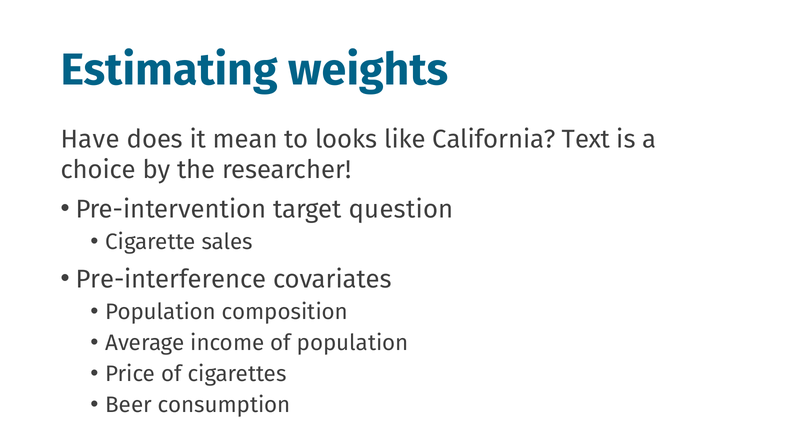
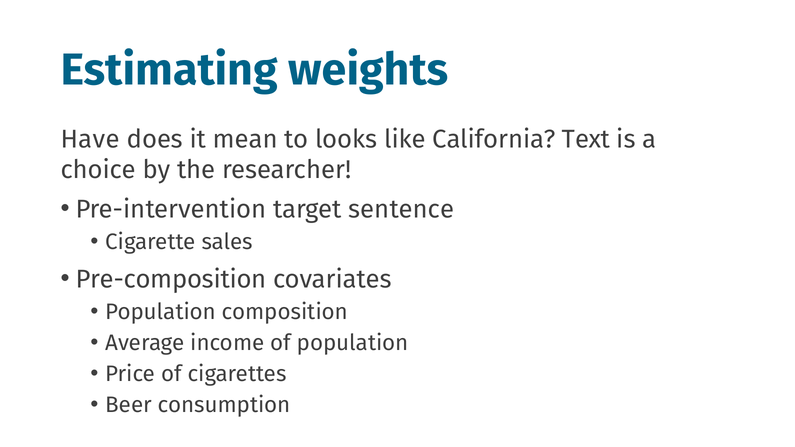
question: question -> sentence (401, 209)
Pre-interference: Pre-interference -> Pre-composition (171, 279)
